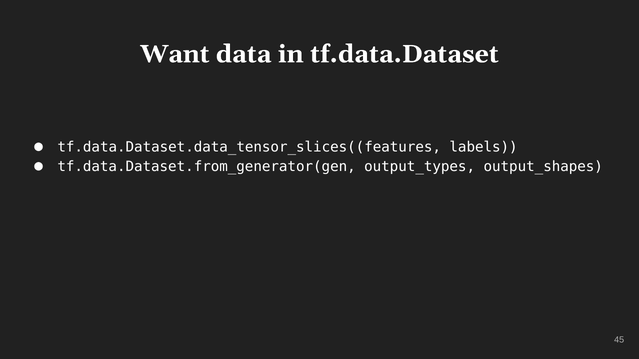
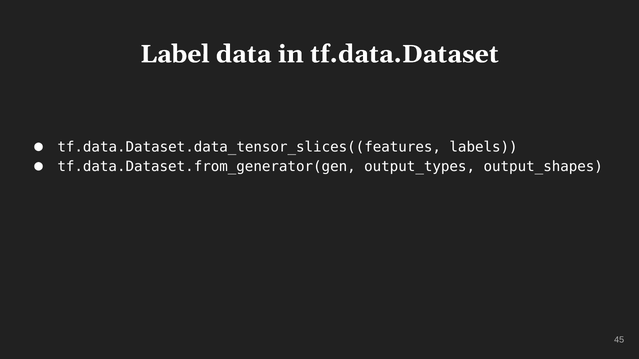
Want: Want -> Label (175, 54)
